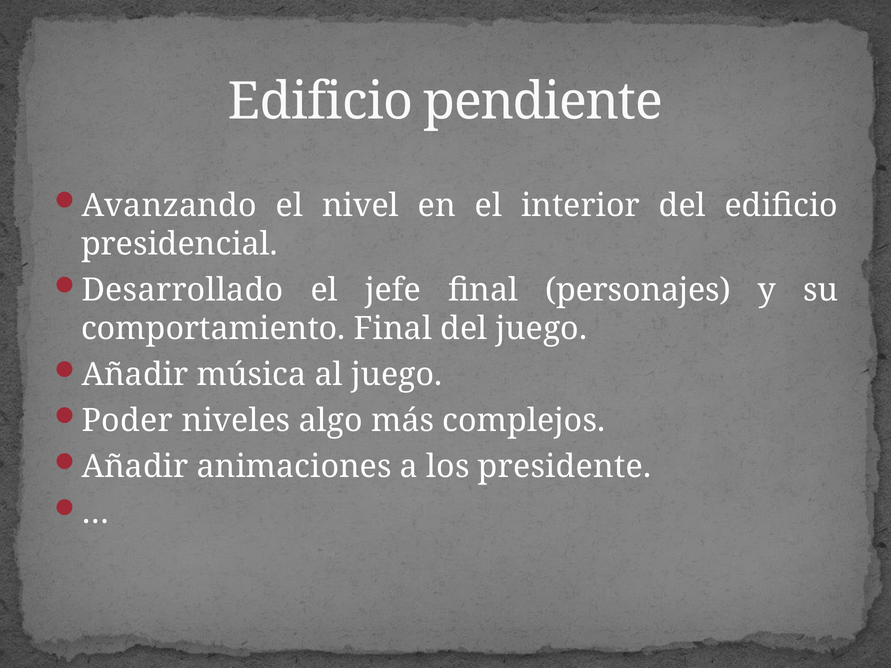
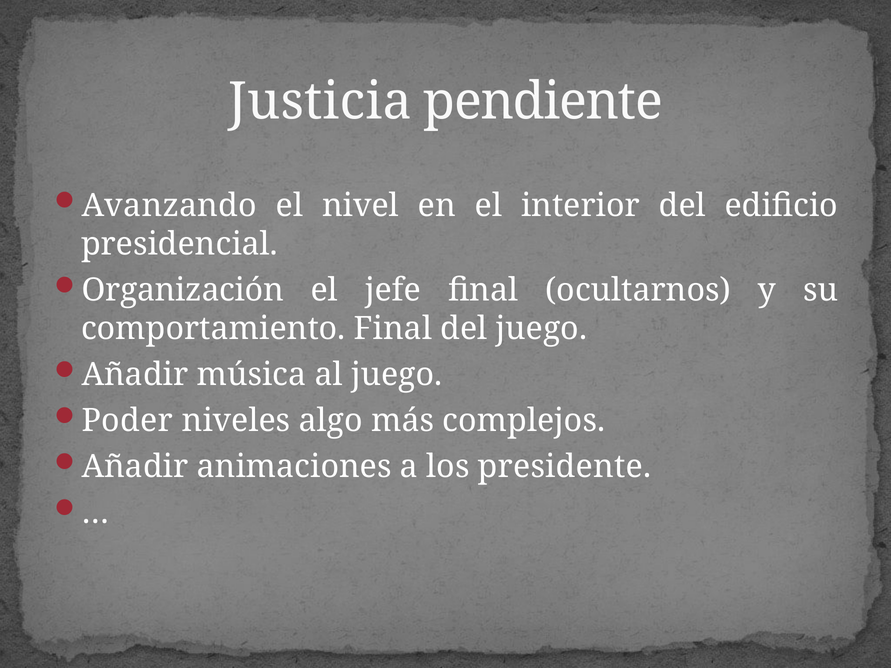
Edificio: Edificio -> Justicia (320, 102)
Desarrollado: Desarrollado -> Organización (183, 290)
personajes: personajes -> ocultarnos (638, 290)
